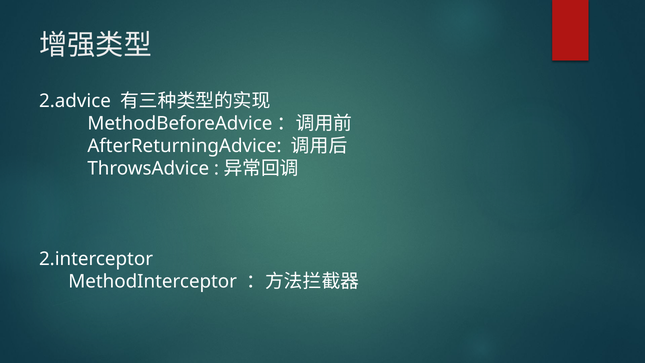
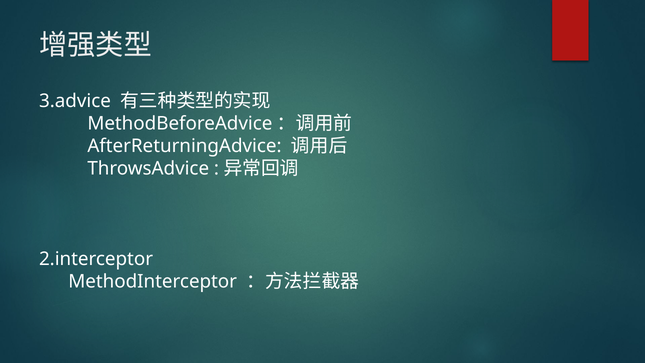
2.advice: 2.advice -> 3.advice (75, 101)
